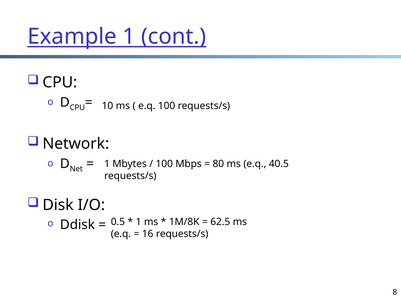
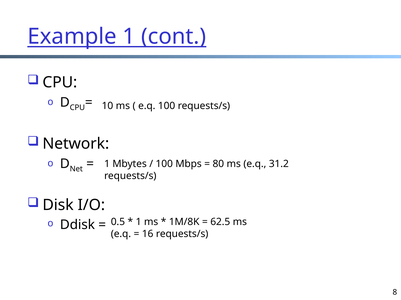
40.5: 40.5 -> 31.2 (279, 164)
